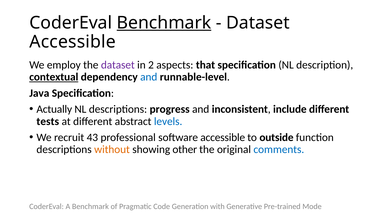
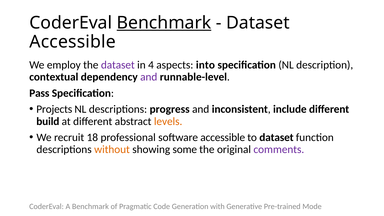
2: 2 -> 4 (151, 65)
that: that -> into (205, 65)
contextual underline: present -> none (54, 77)
and colour: blue -> purple (149, 77)
Java: Java -> Pass (39, 93)
Actually: Actually -> Projects (54, 109)
tests: tests -> build (48, 121)
levels colour: blue -> orange (168, 121)
43: 43 -> 18 (92, 137)
to outside: outside -> dataset (276, 137)
other: other -> some (185, 150)
comments colour: blue -> purple (279, 150)
